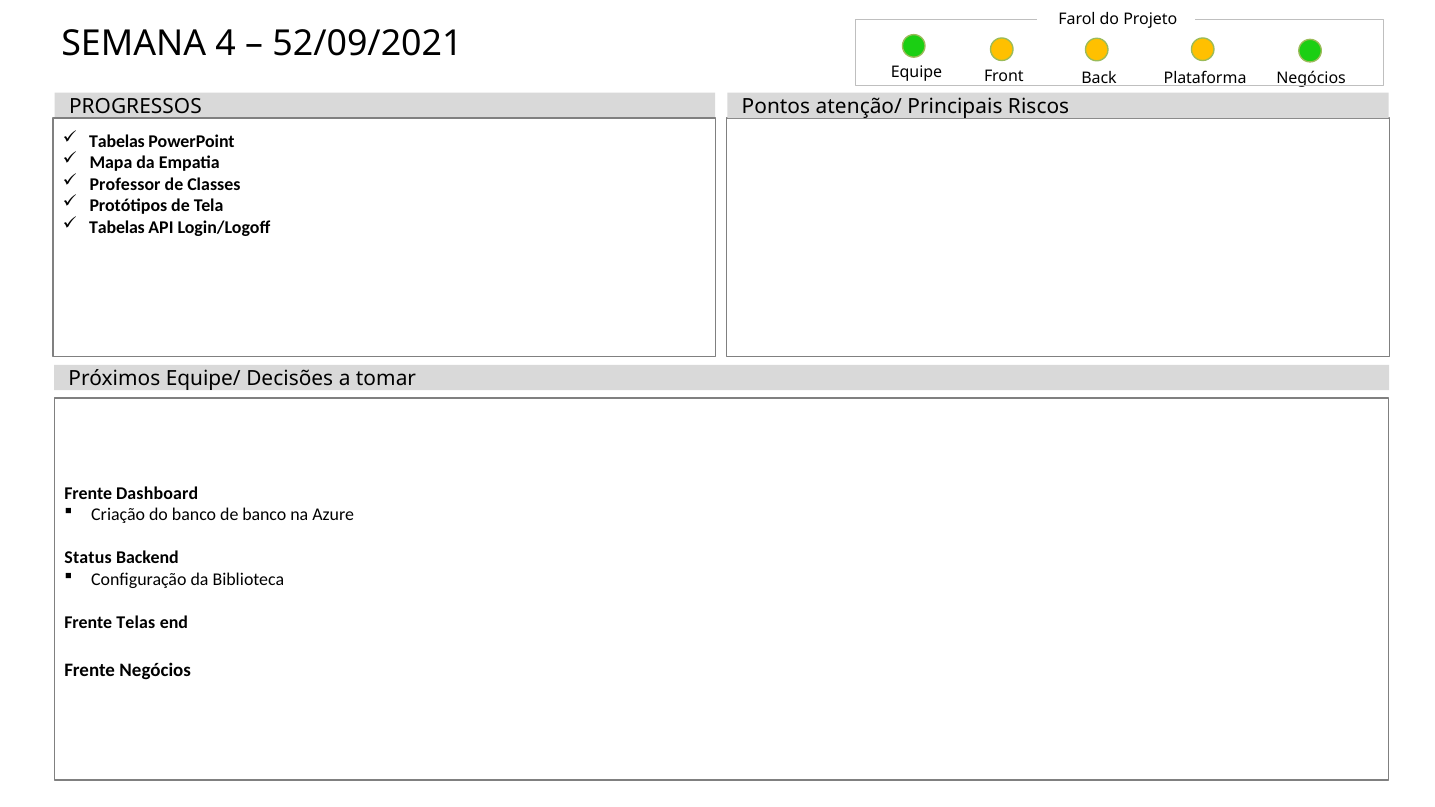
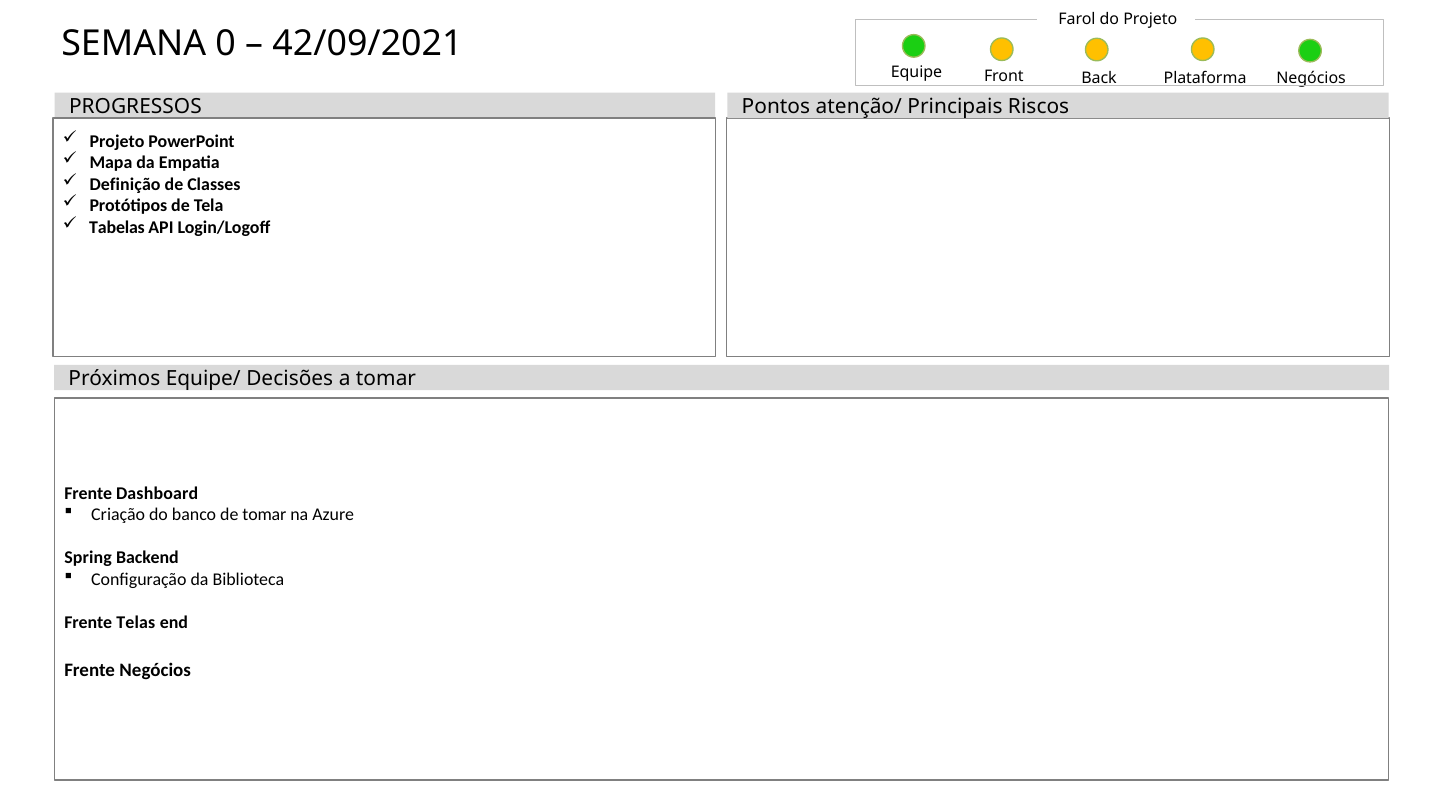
4: 4 -> 0 (226, 44)
52/09/2021: 52/09/2021 -> 42/09/2021 (367, 44)
Tabelas: Tabelas -> Projeto (117, 141)
Professor: Professor -> Definição (125, 185)
de banco: banco -> tomar (264, 515)
Status: Status -> Spring (88, 558)
